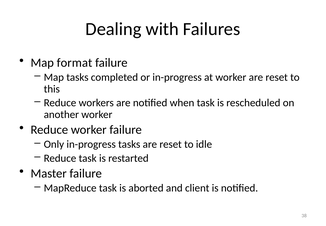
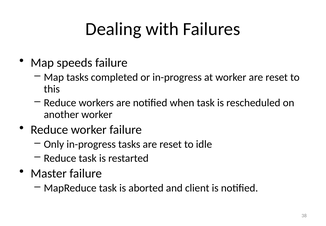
format: format -> speeds (75, 63)
